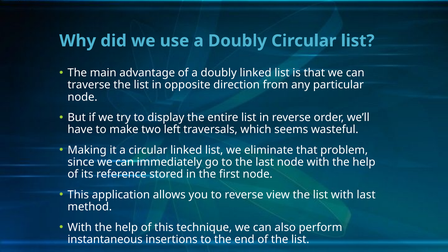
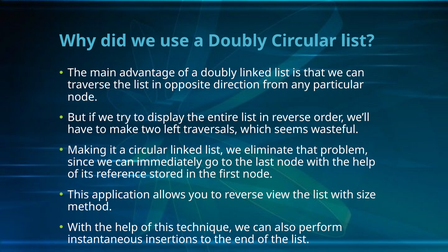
with last: last -> size (366, 195)
